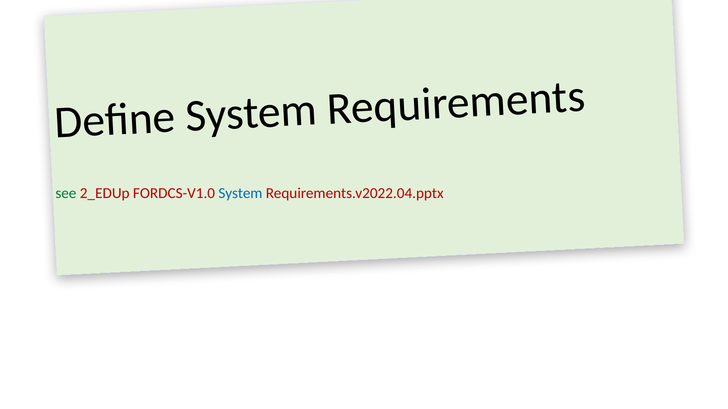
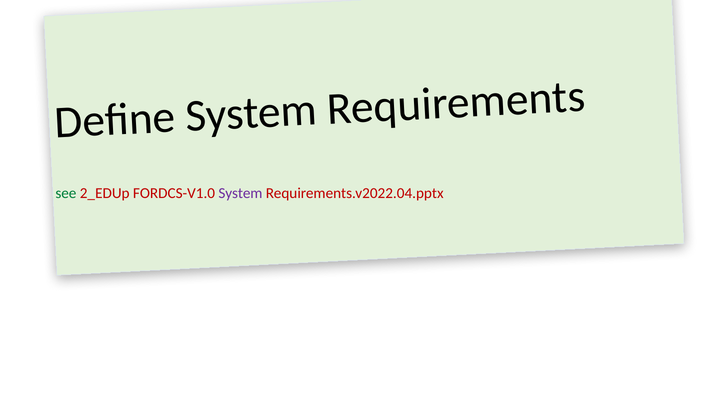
System colour: blue -> purple (240, 194)
